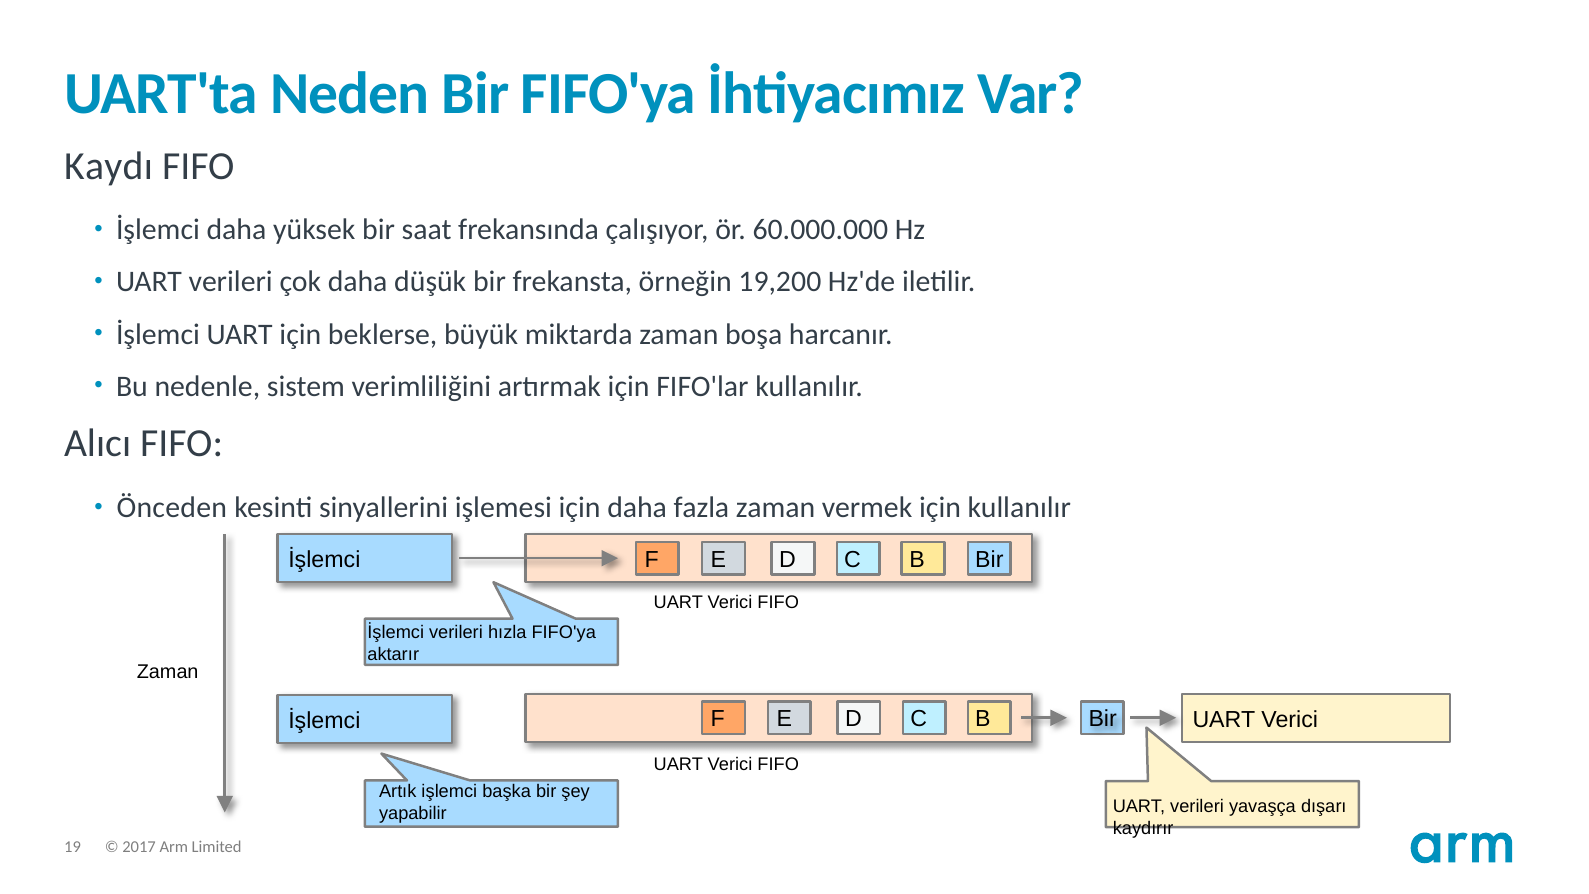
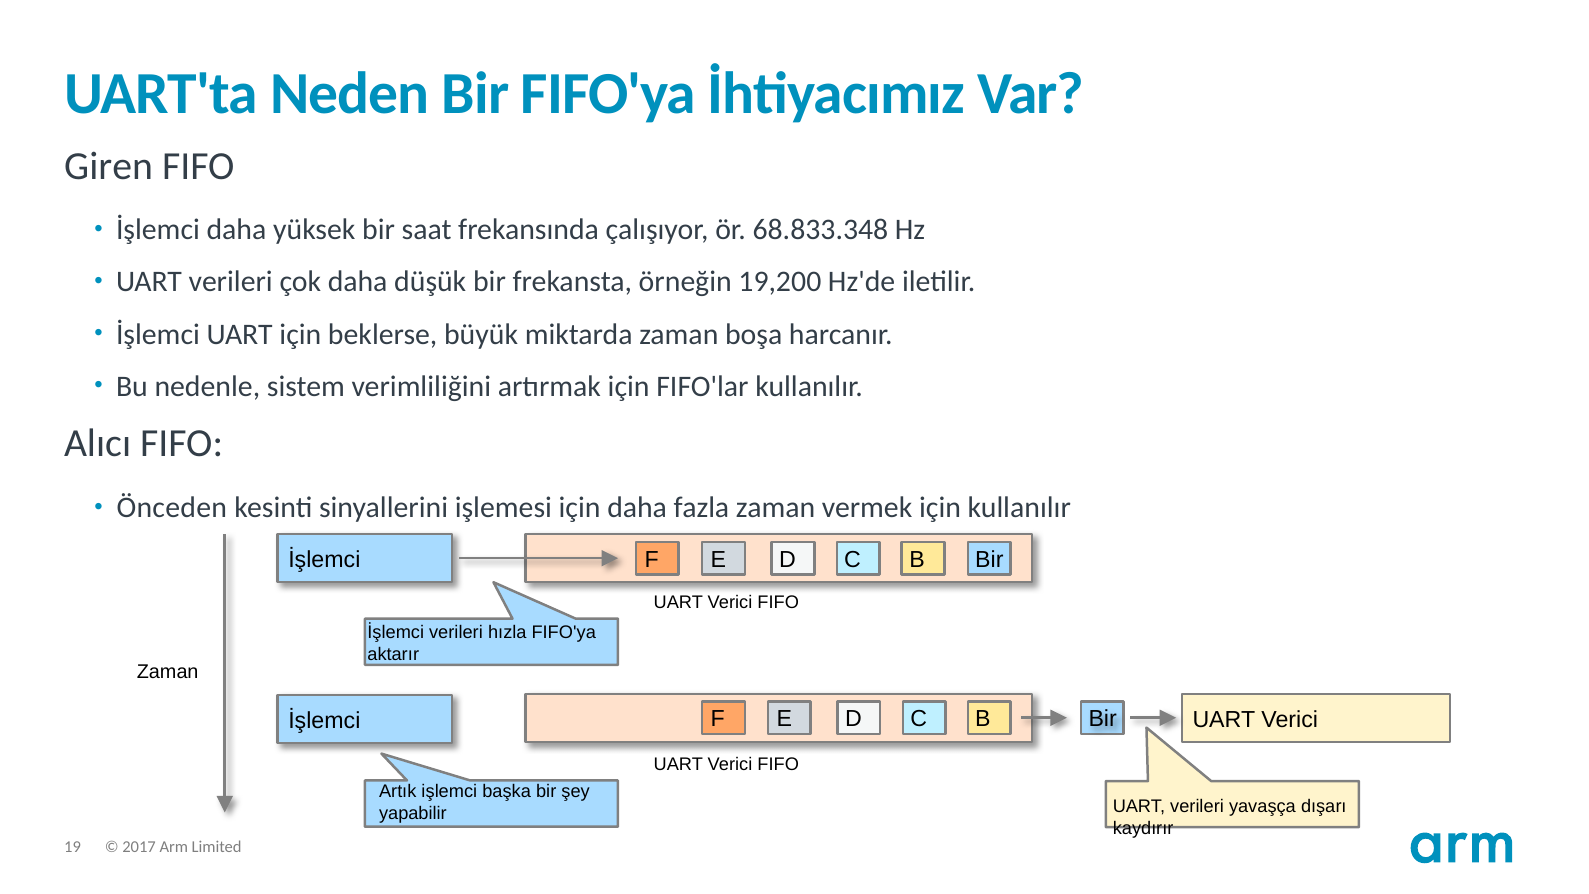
Kaydı: Kaydı -> Giren (109, 166)
60.000.000: 60.000.000 -> 68.833.348 (820, 230)
